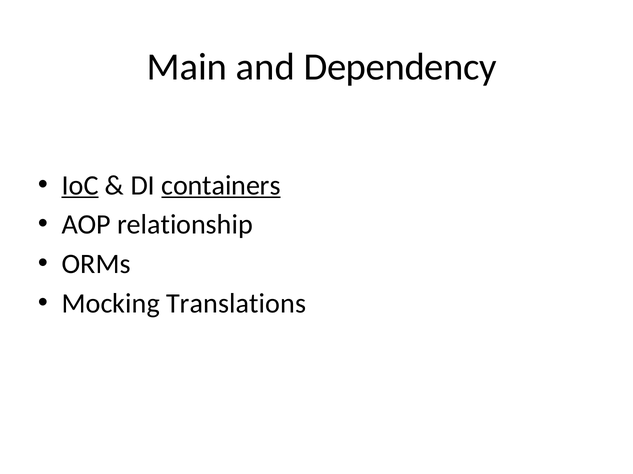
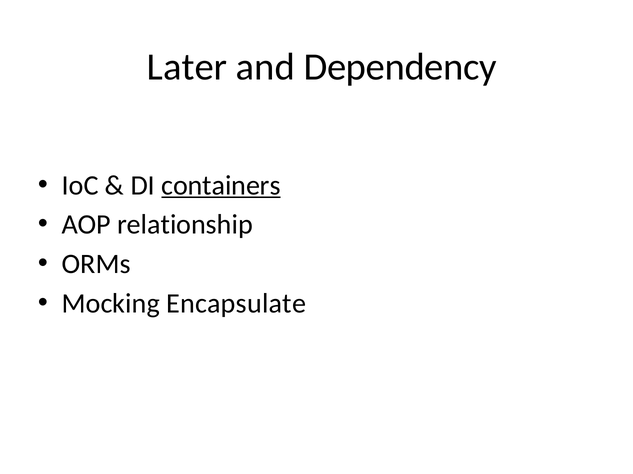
Main: Main -> Later (187, 67)
IoC underline: present -> none (80, 186)
Translations: Translations -> Encapsulate (236, 304)
